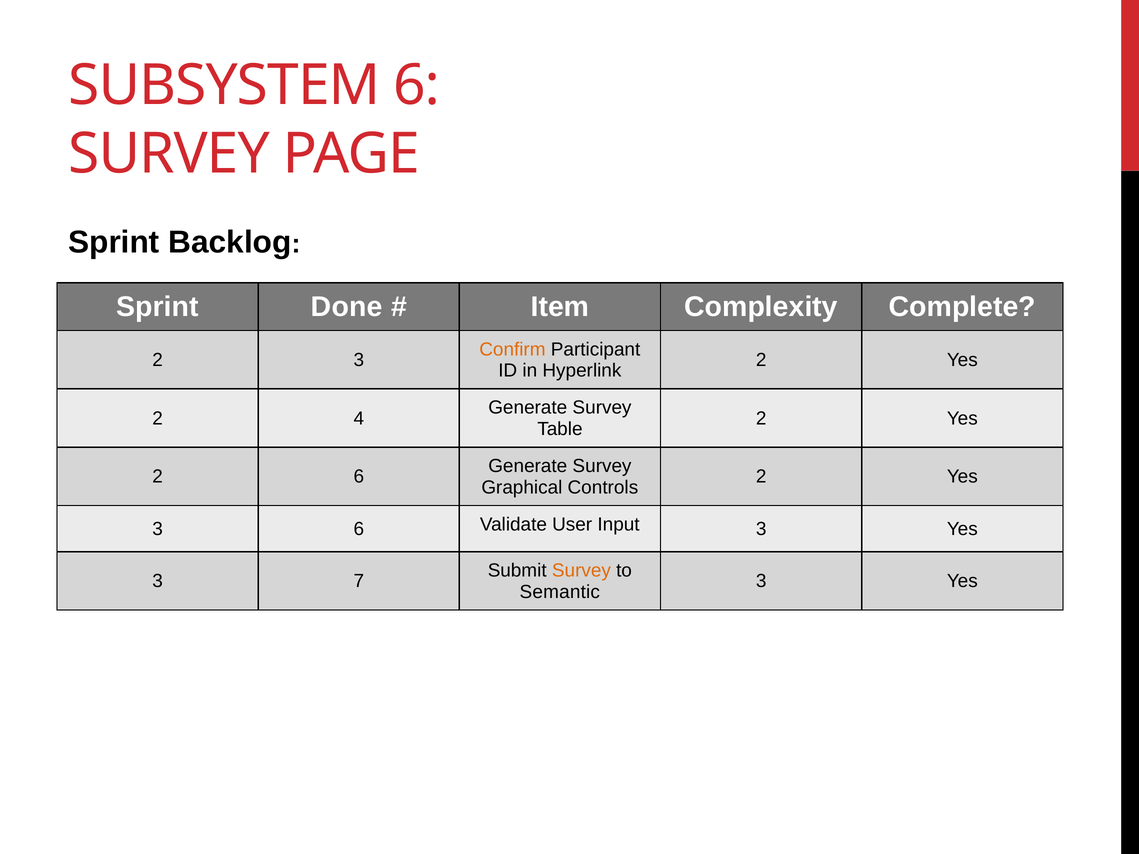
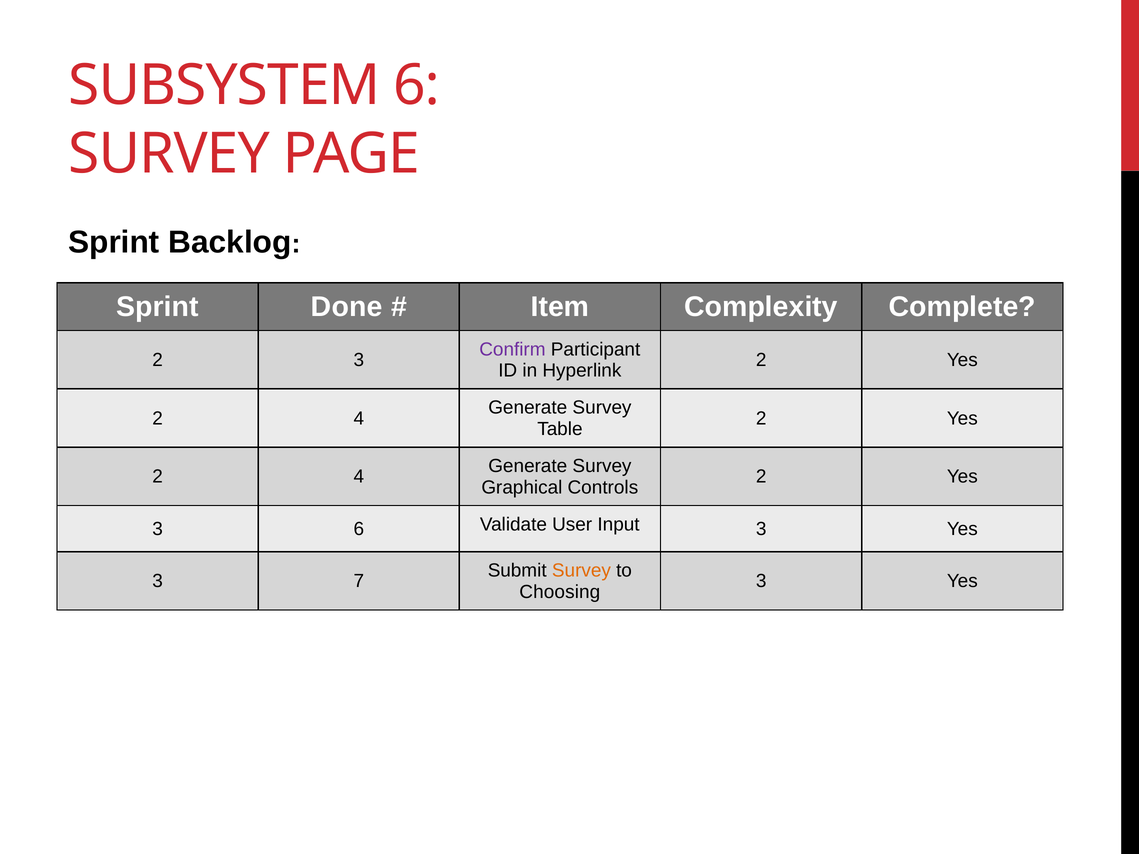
Confirm colour: orange -> purple (512, 349)
6: 6 -> 4 (359, 477)
Semantic: Semantic -> Choosing (560, 592)
